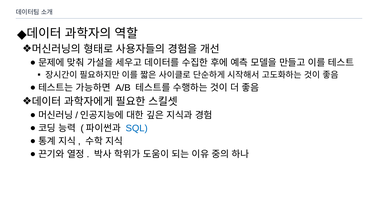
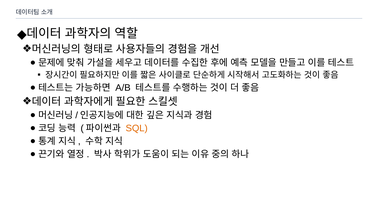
SQL colour: blue -> orange (137, 129)
